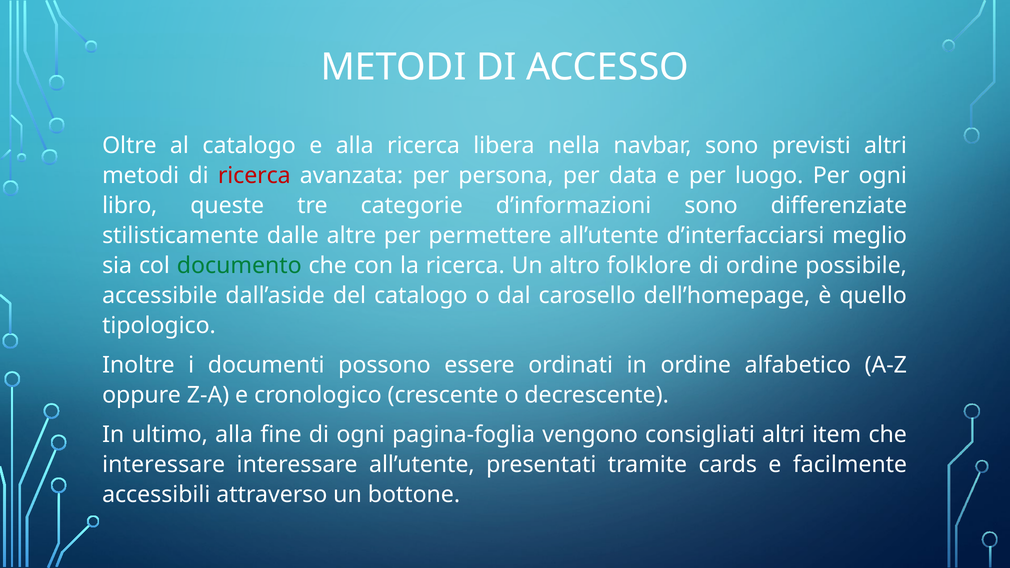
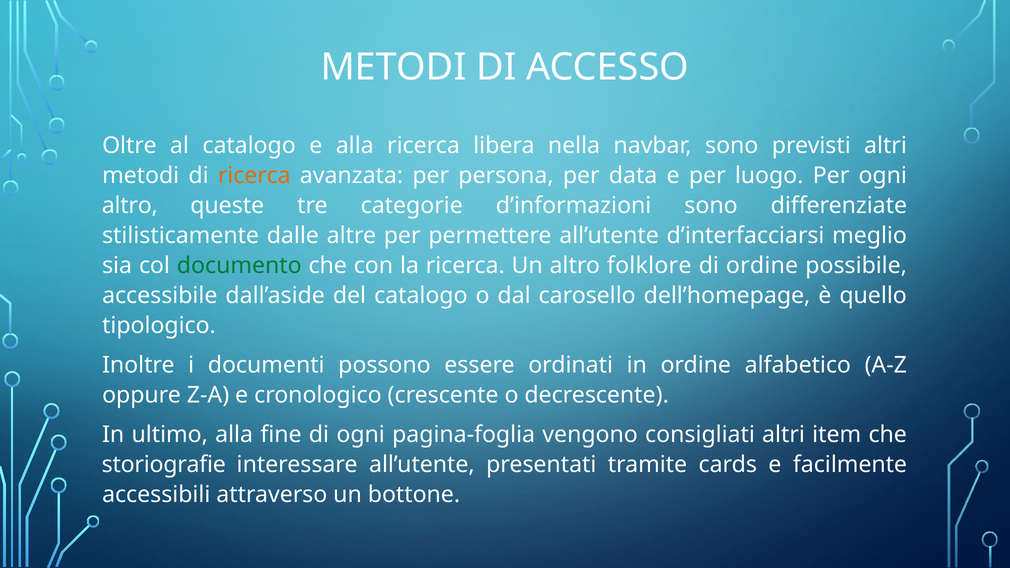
ricerca colour: red -> orange (254, 176)
libro: libro -> altro (130, 206)
interessare: interessare -> storiografie (164, 465)
